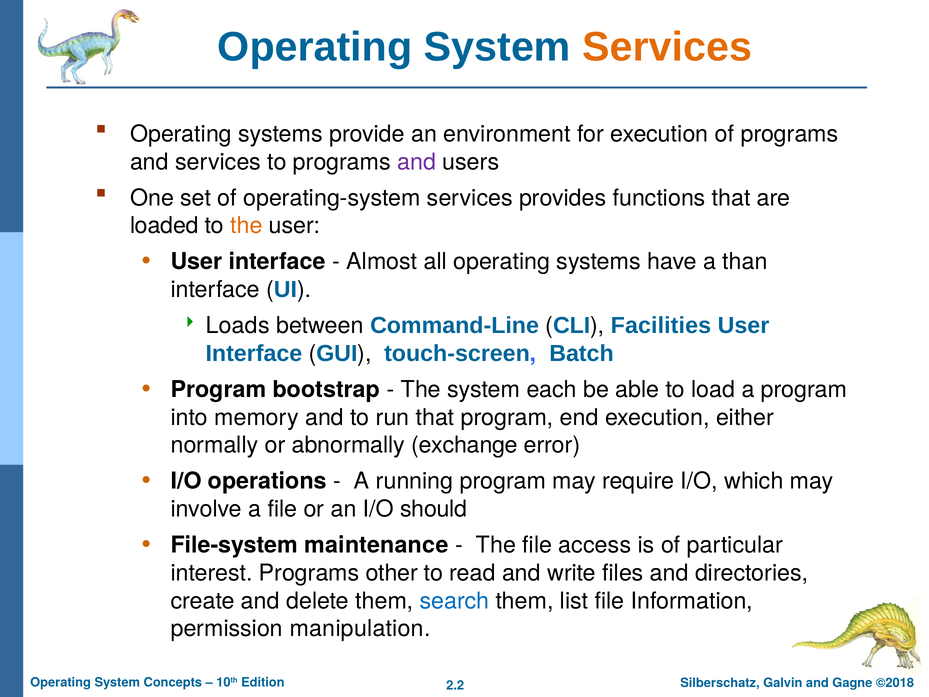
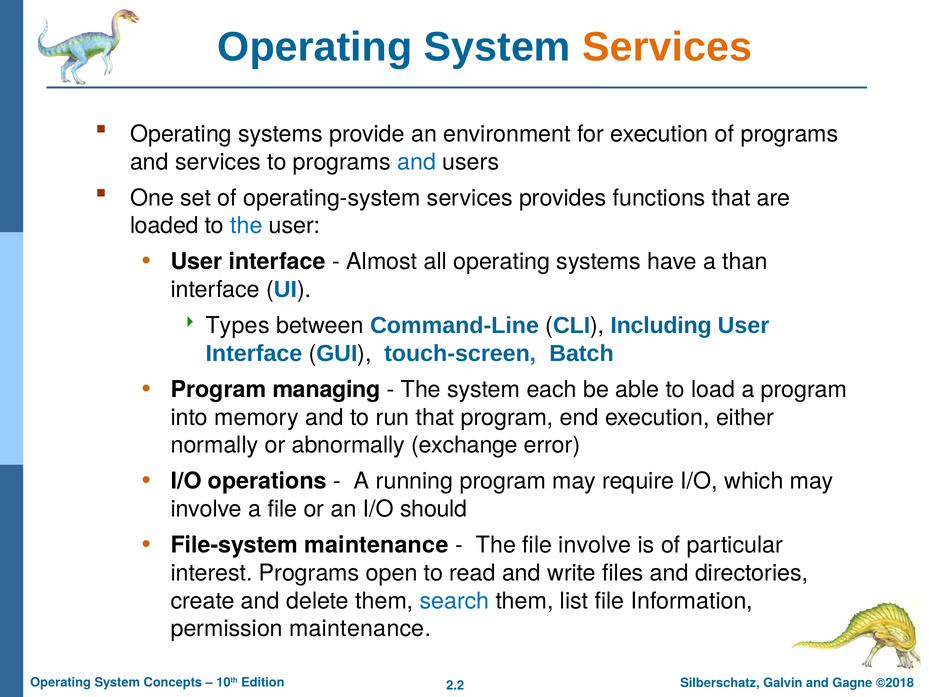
and colour: purple -> blue (417, 162)
the colour: orange -> blue (246, 226)
Loads: Loads -> Types (238, 325)
Facilities: Facilities -> Including (661, 325)
bootstrap: bootstrap -> managing (327, 389)
file access: access -> involve (595, 545)
other: other -> open (392, 573)
permission manipulation: manipulation -> maintenance (360, 629)
